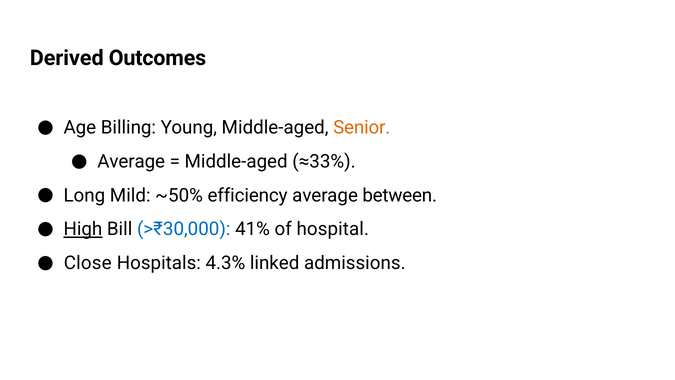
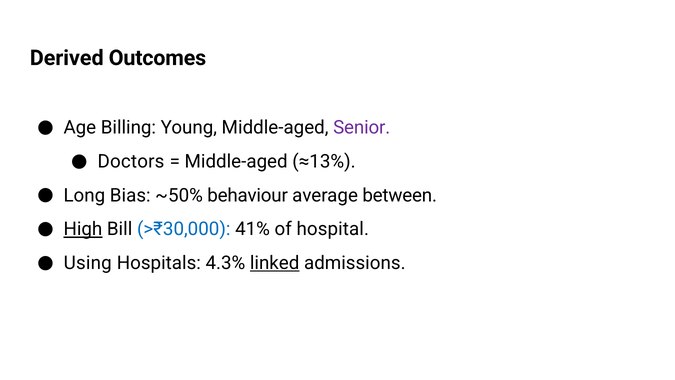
Senior colour: orange -> purple (362, 128)
Average: Average -> Doctors (131, 161)
≈33%: ≈33% -> ≈13% (324, 161)
Mild: Mild -> Bias (130, 195)
efficiency: efficiency -> behaviour (248, 195)
Close: Close -> Using (88, 263)
linked underline: none -> present (275, 263)
